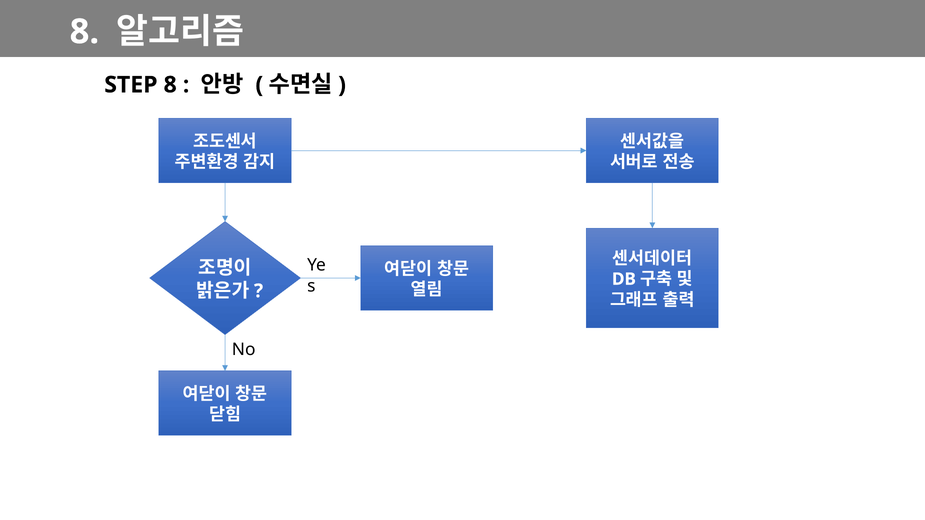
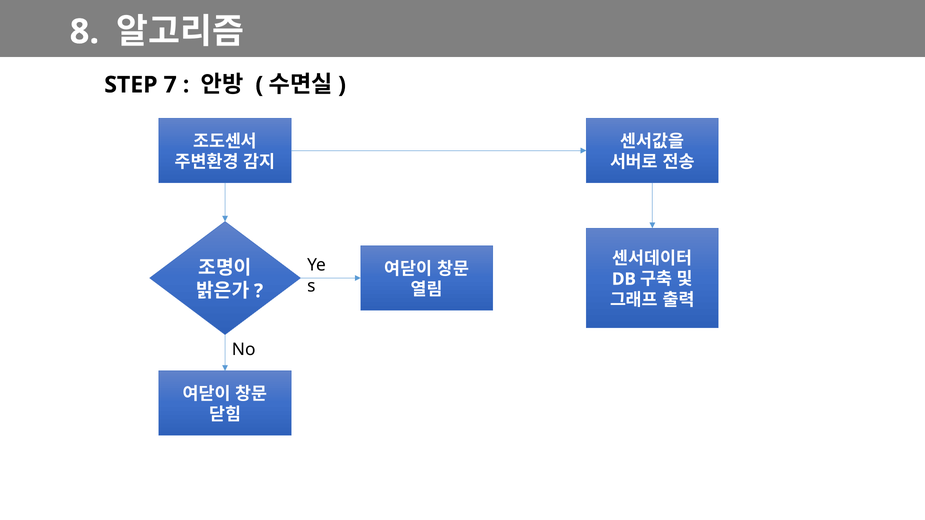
STEP 8: 8 -> 7 (170, 85)
